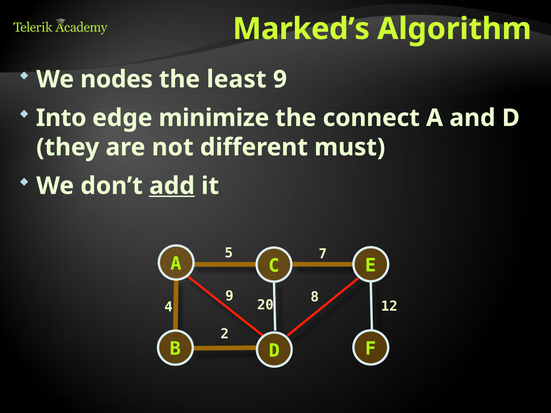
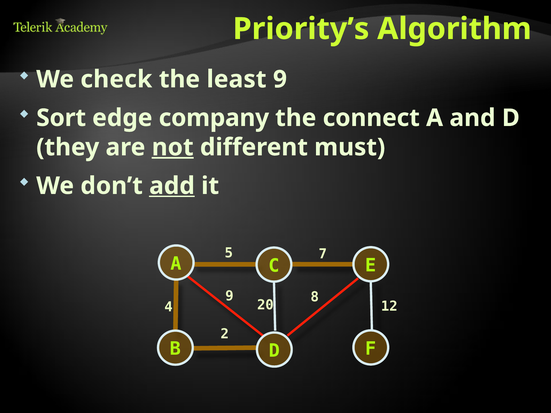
Marked’s: Marked’s -> Priority’s (301, 29)
nodes: nodes -> check (116, 79)
Into: Into -> Sort (61, 118)
minimize: minimize -> company (214, 118)
not underline: none -> present (173, 147)
